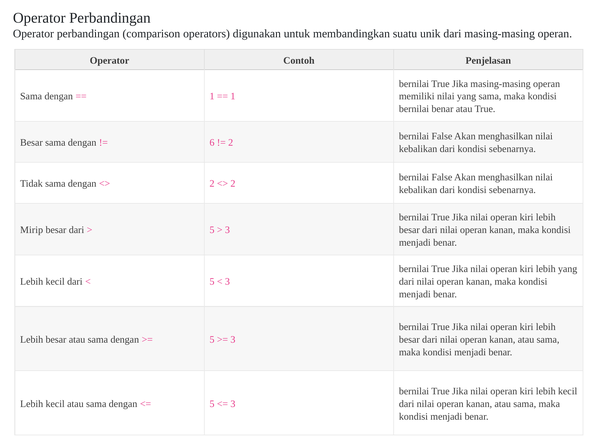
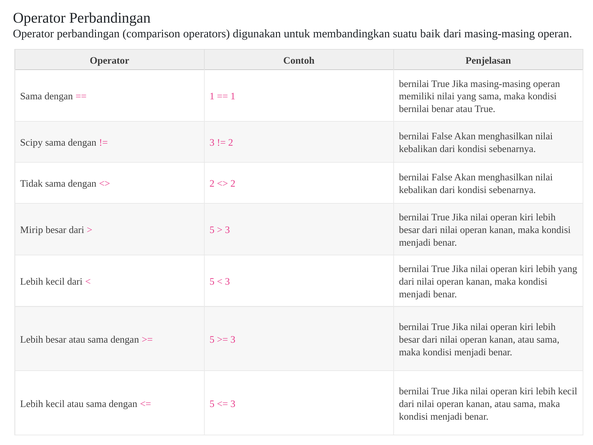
unik: unik -> baik (430, 34)
Besar: Besar -> Scipy (31, 143)
6: 6 -> 3 (212, 143)
